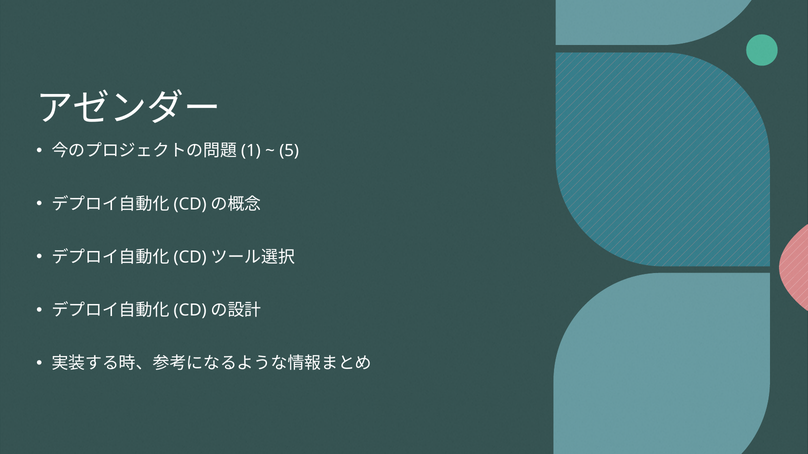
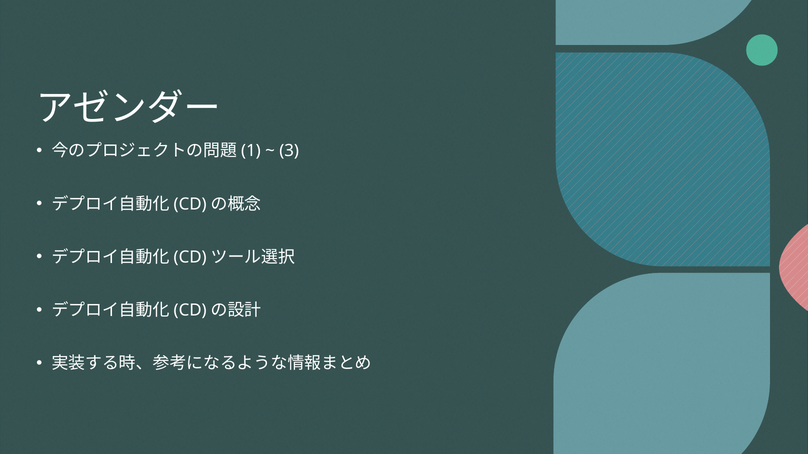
5: 5 -> 3 (289, 151)
